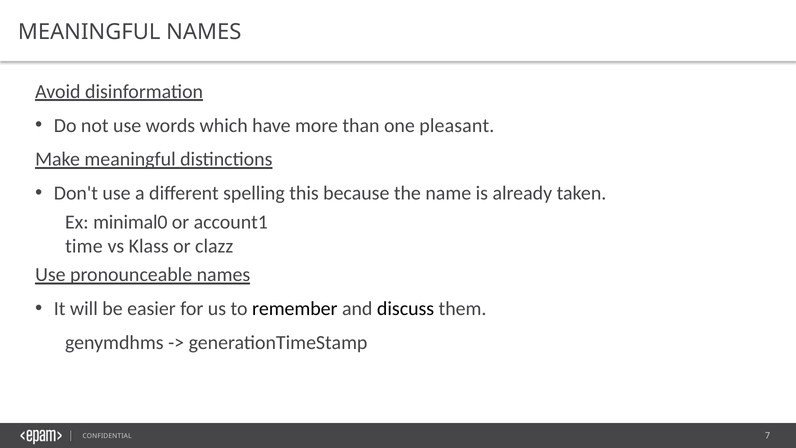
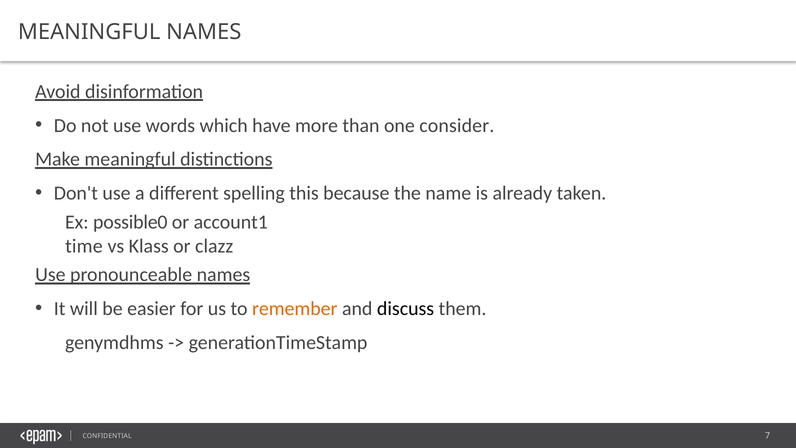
pleasant: pleasant -> consider (457, 125)
minimal0: minimal0 -> possible0 (130, 222)
remember colour: black -> orange (295, 309)
